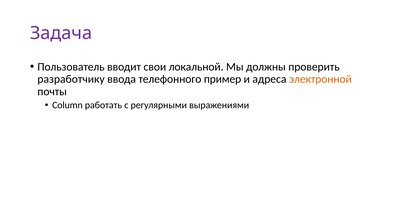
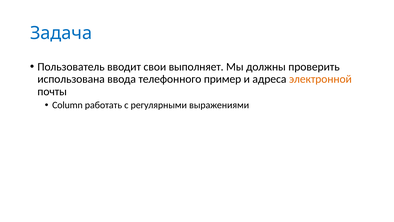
Задача colour: purple -> blue (61, 33)
локальной: локальной -> выполняет (196, 67)
разработчику: разработчику -> использована (71, 79)
